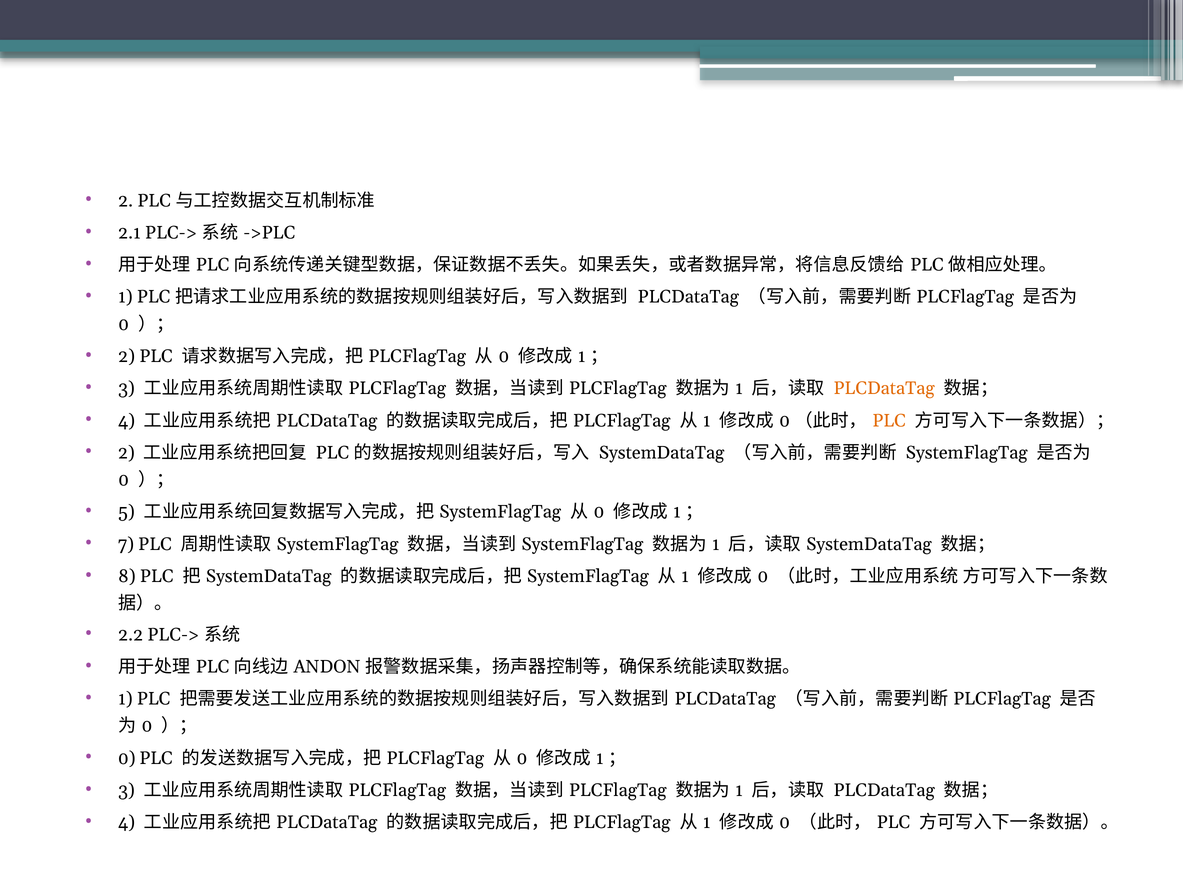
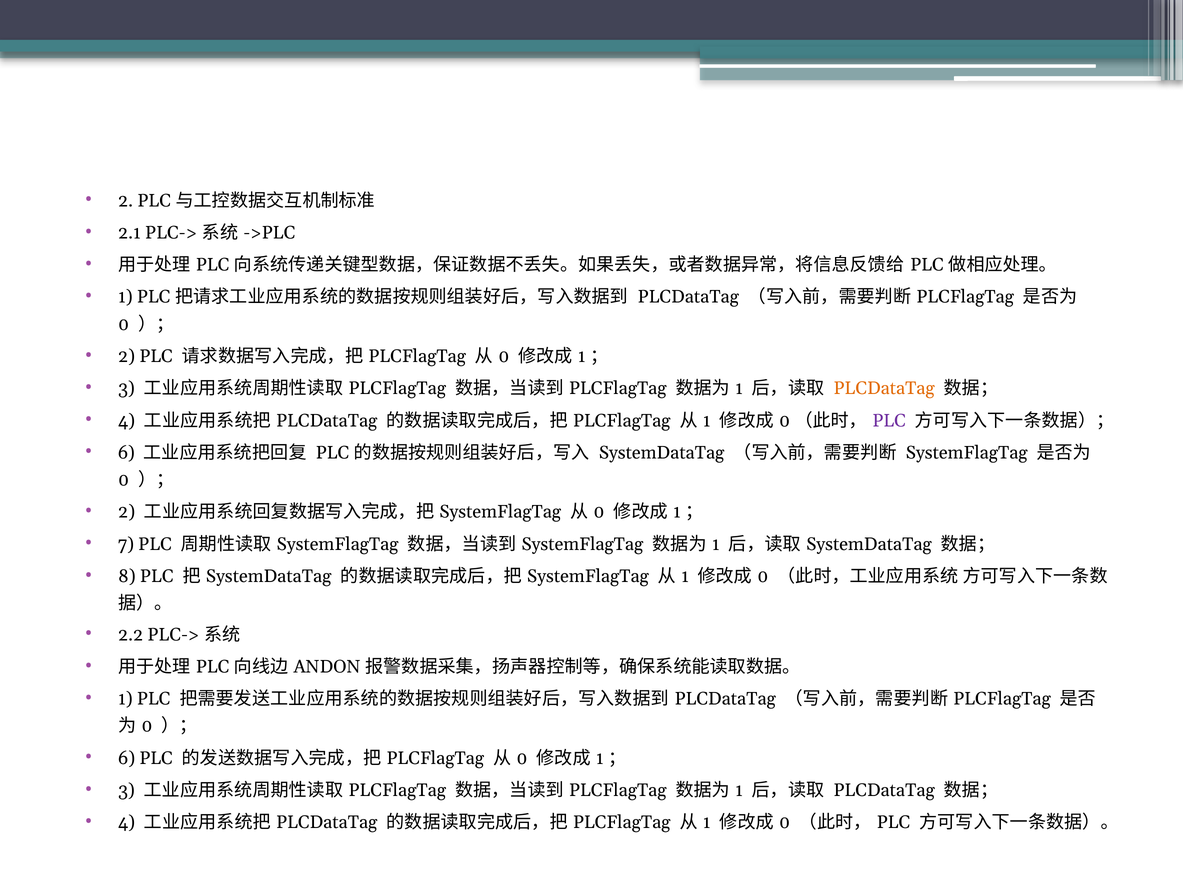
PLC colour: orange -> purple (889, 421)
2: 2 -> 6 (126, 453)
5: 5 -> 2 (127, 512)
0: 0 -> 6 (127, 758)
